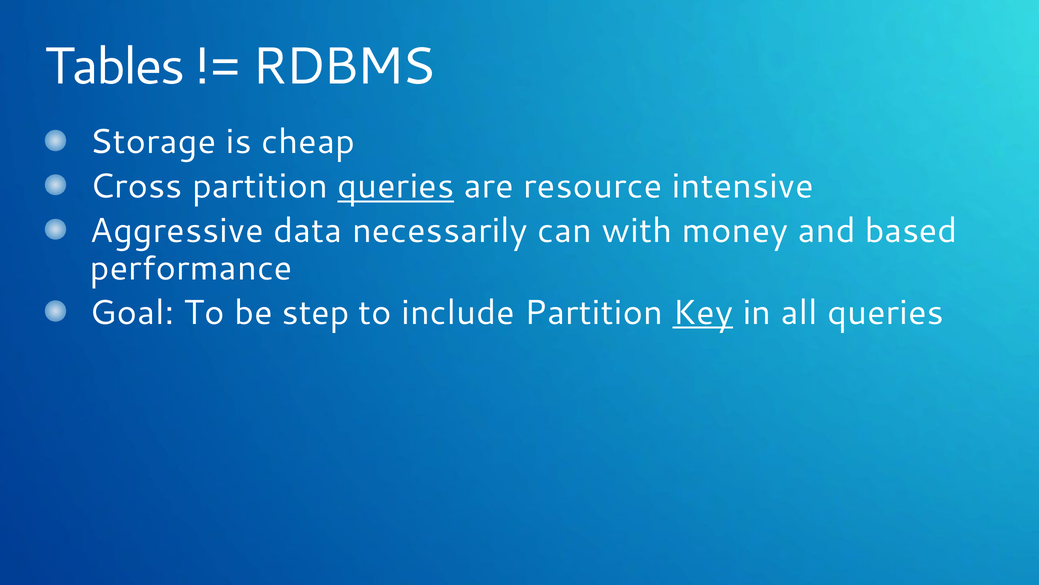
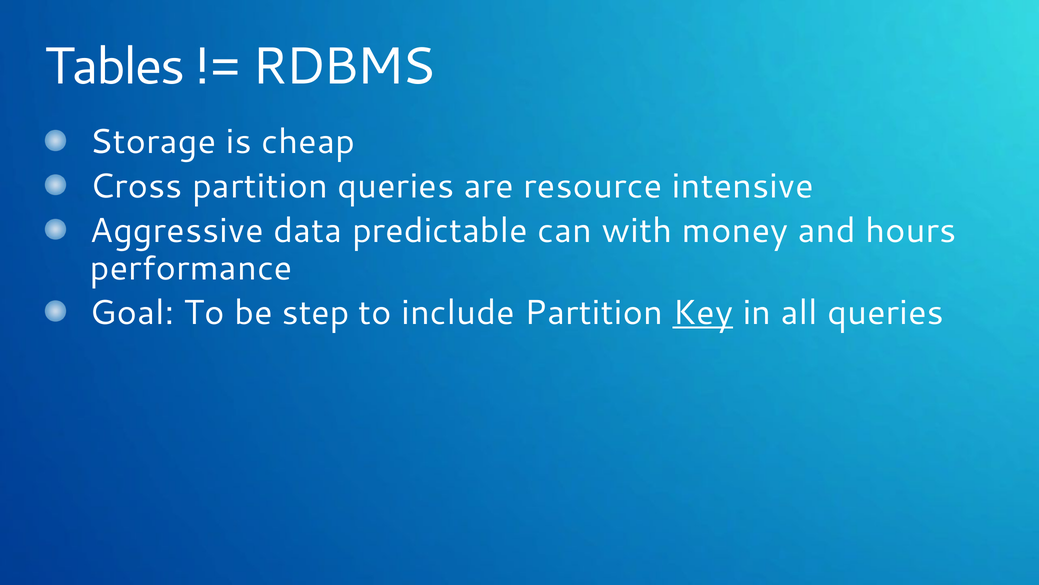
queries underline: present -> none (396, 186)
necessarily: necessarily -> predictable (440, 231)
based: based -> hours (911, 231)
